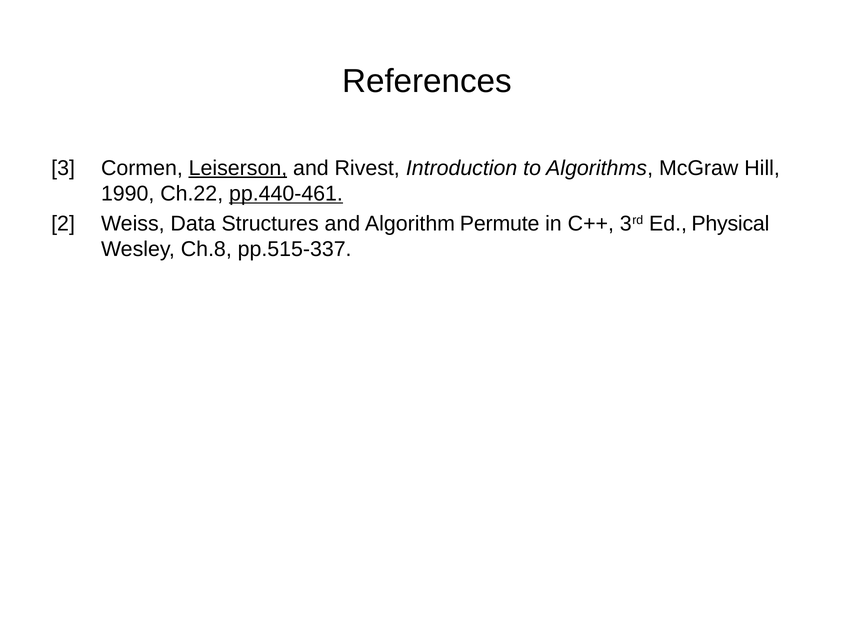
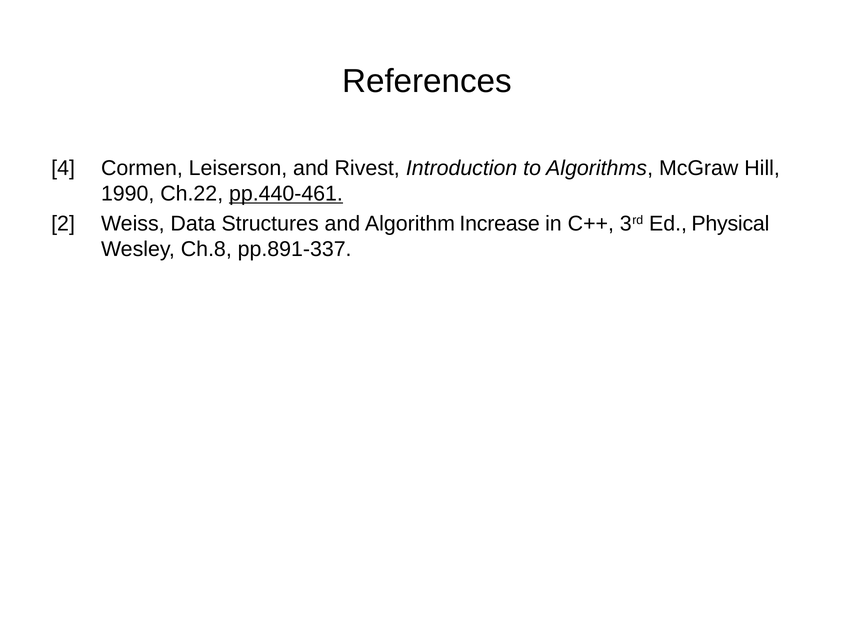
3: 3 -> 4 (63, 168)
Leiserson underline: present -> none (238, 168)
Permute: Permute -> Increase (500, 224)
pp.515-337: pp.515-337 -> pp.891-337 (295, 249)
